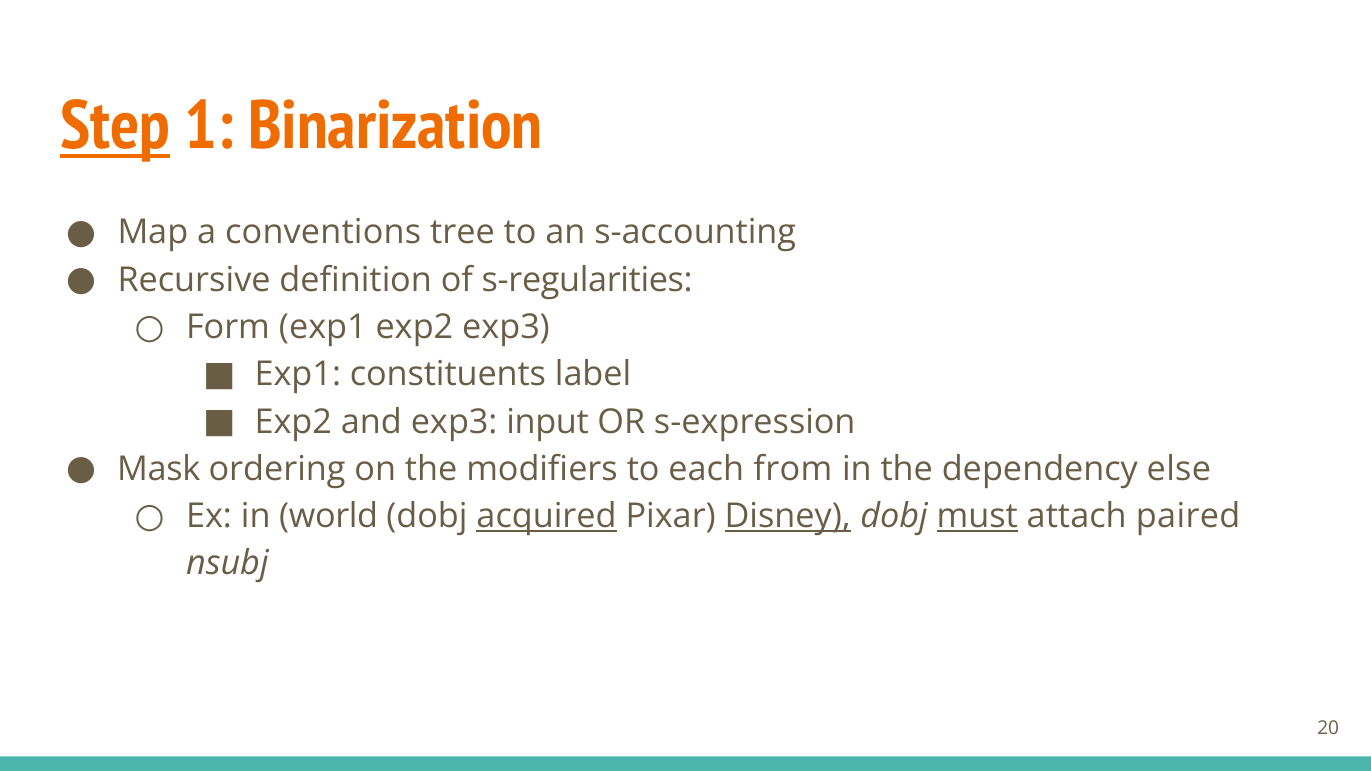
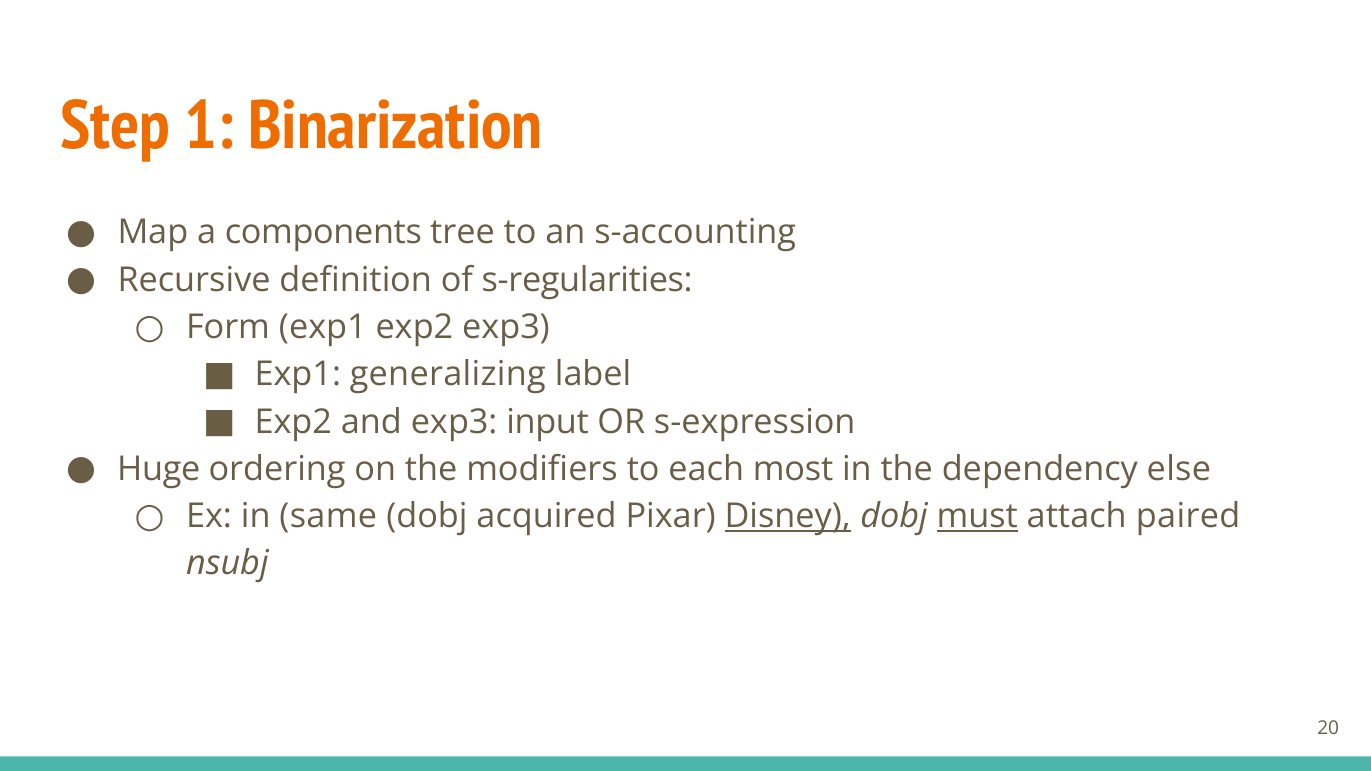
Step underline: present -> none (115, 126)
conventions: conventions -> components (323, 233)
constituents: constituents -> generalizing (448, 375)
Mask: Mask -> Huge (159, 469)
from: from -> most (793, 469)
world: world -> same (328, 516)
acquired underline: present -> none (547, 516)
